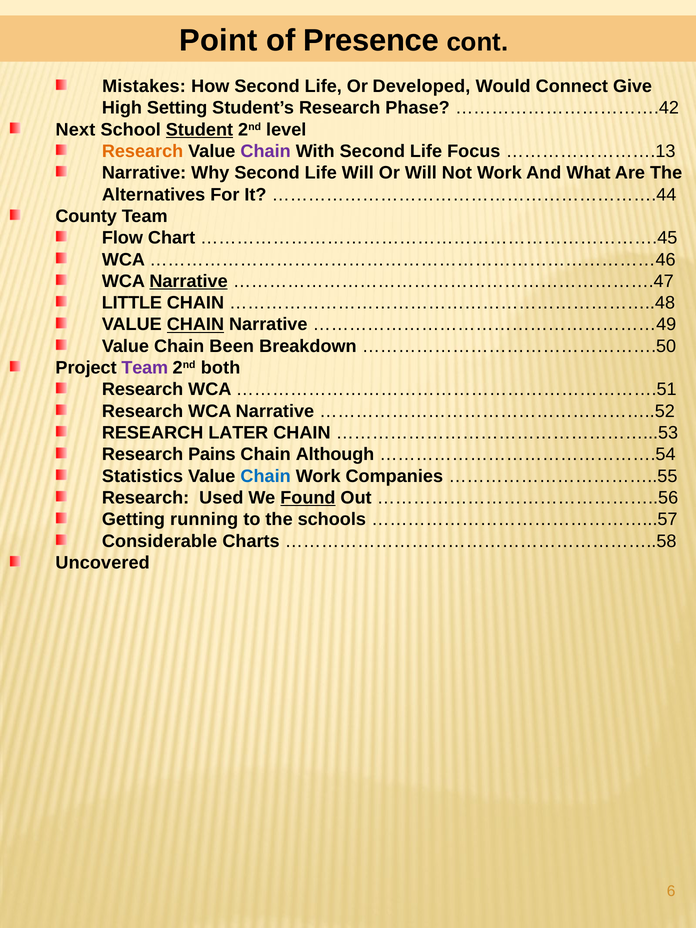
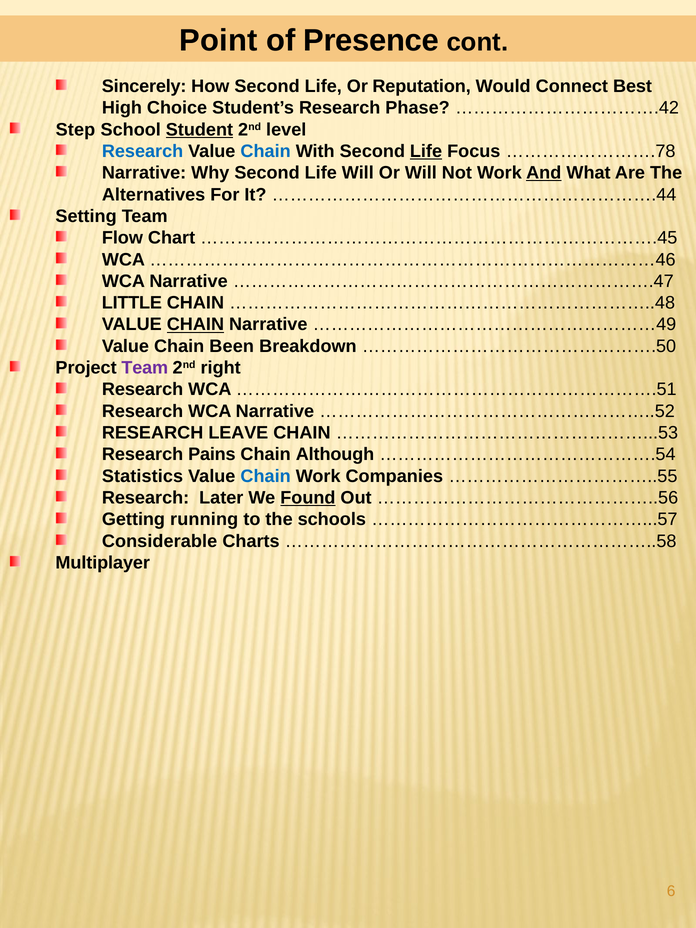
Mistakes: Mistakes -> Sincerely (144, 86)
Developed: Developed -> Reputation (422, 86)
Give: Give -> Best (633, 86)
Setting: Setting -> Choice (177, 108)
Next: Next -> Step (75, 130)
Research colour: orange -> blue (143, 151)
Chain colour: purple -> blue (266, 151)
Life underline: none -> present (426, 151)
…………………….13: …………………….13 -> …………………….78 (591, 151)
And underline: none -> present (544, 173)
County: County -> Setting (86, 216)
Narrative underline: present -> none (189, 281)
both: both -> right (221, 368)
LATER: LATER -> LEAVE (238, 433)
Used: Used -> Later (221, 498)
Uncovered: Uncovered -> Multiplayer (103, 563)
